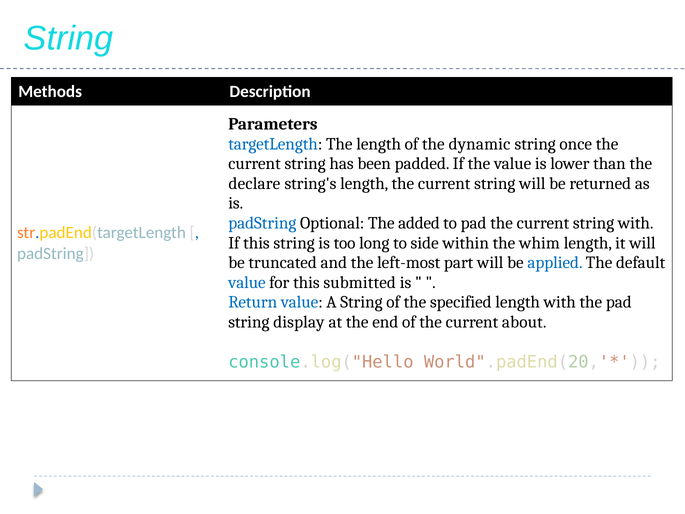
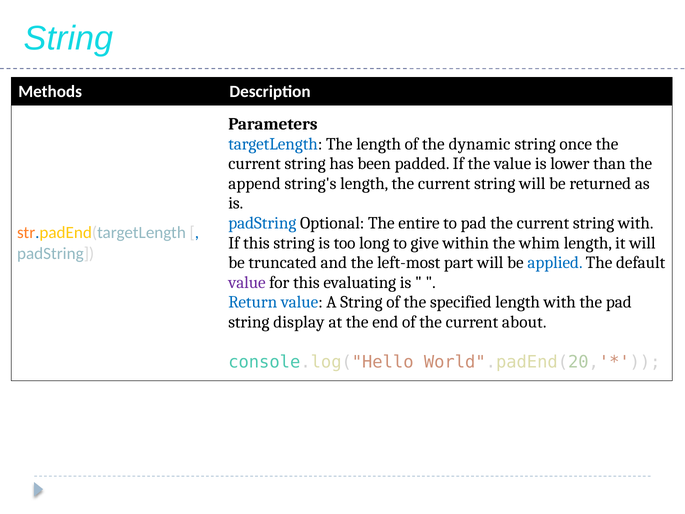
declare: declare -> append (254, 183)
added: added -> entire (419, 223)
side: side -> give (425, 243)
value colour: blue -> purple (247, 282)
submitted: submitted -> evaluating (360, 282)
